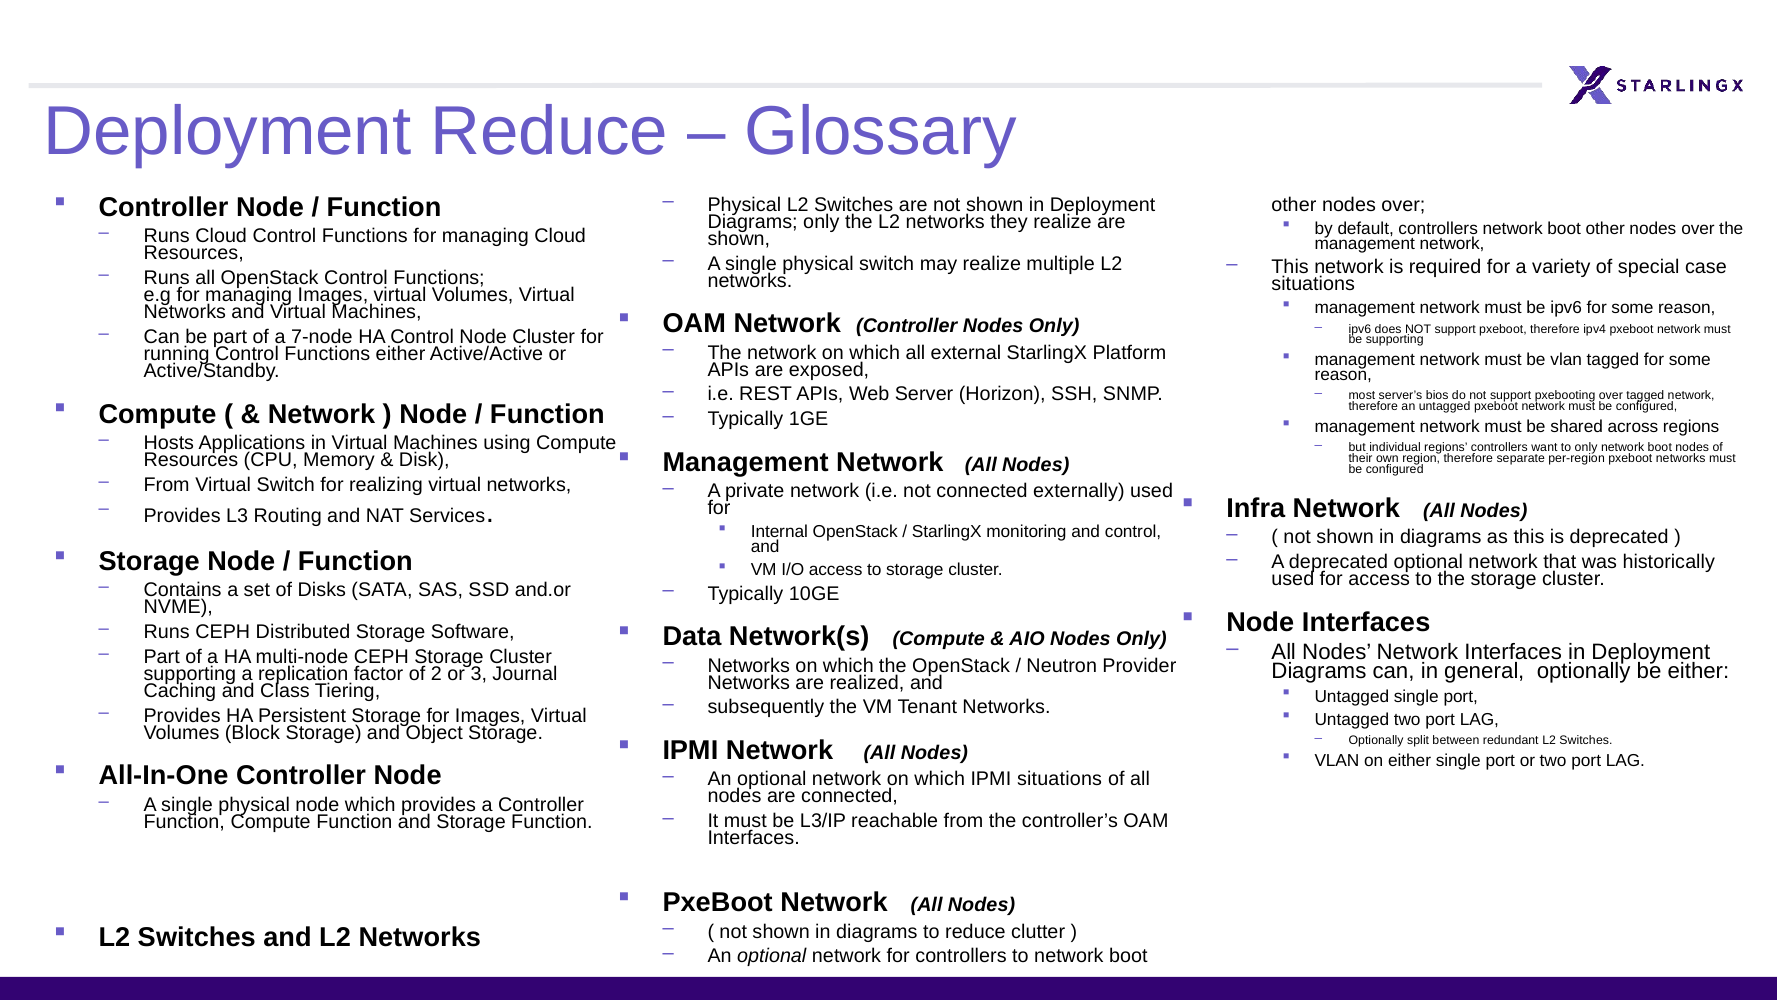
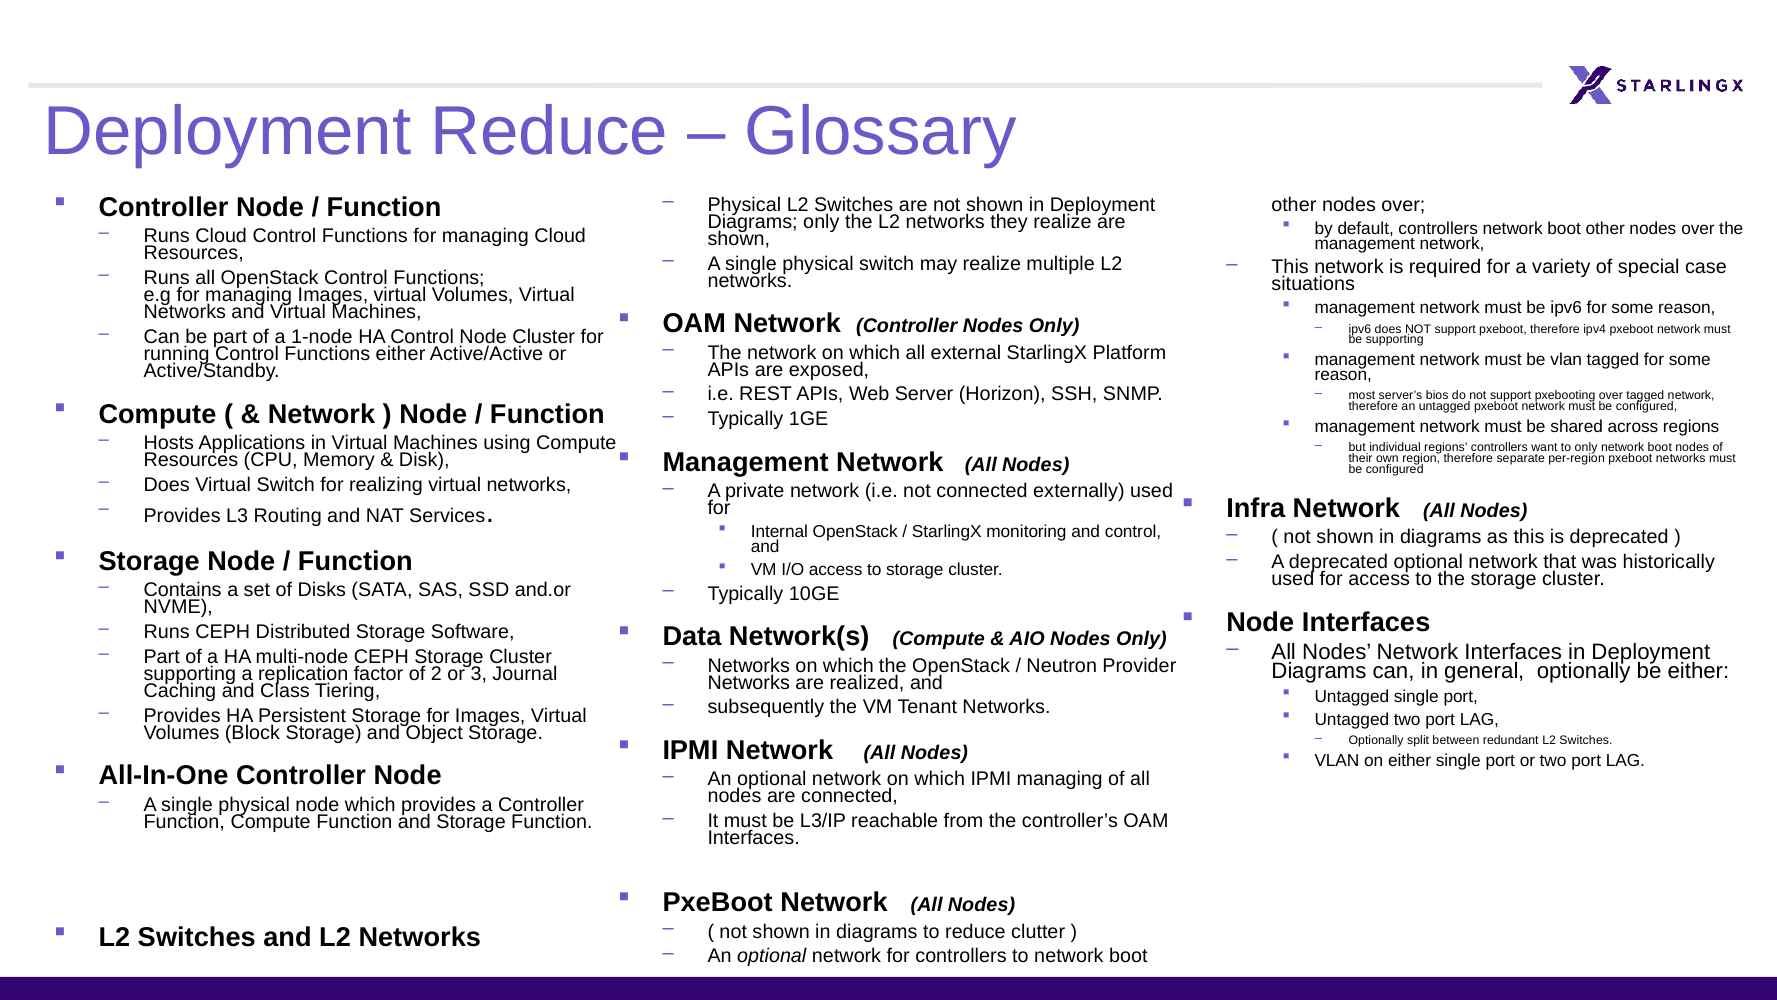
7-node: 7-node -> 1-node (322, 337)
From: From -> Does (167, 484)
IPMI situations: situations -> managing (1060, 779)
